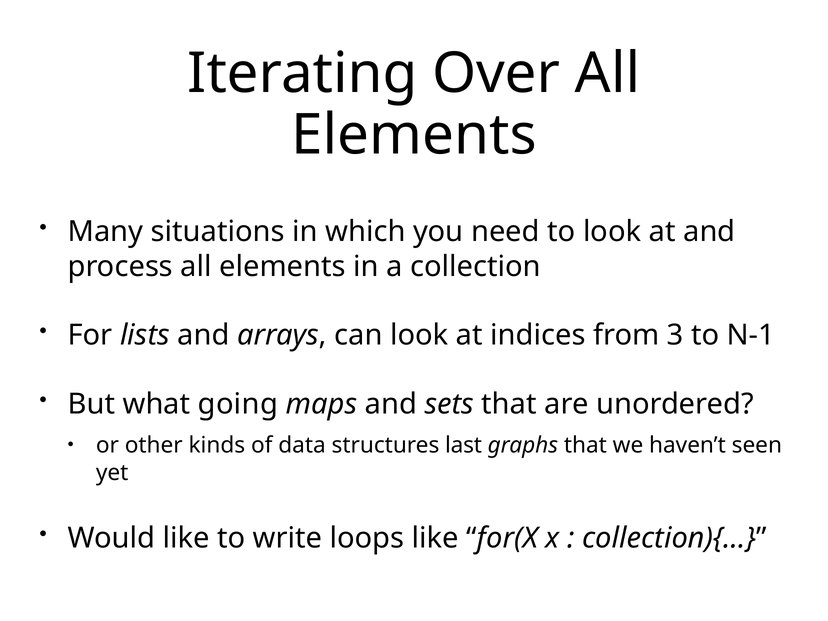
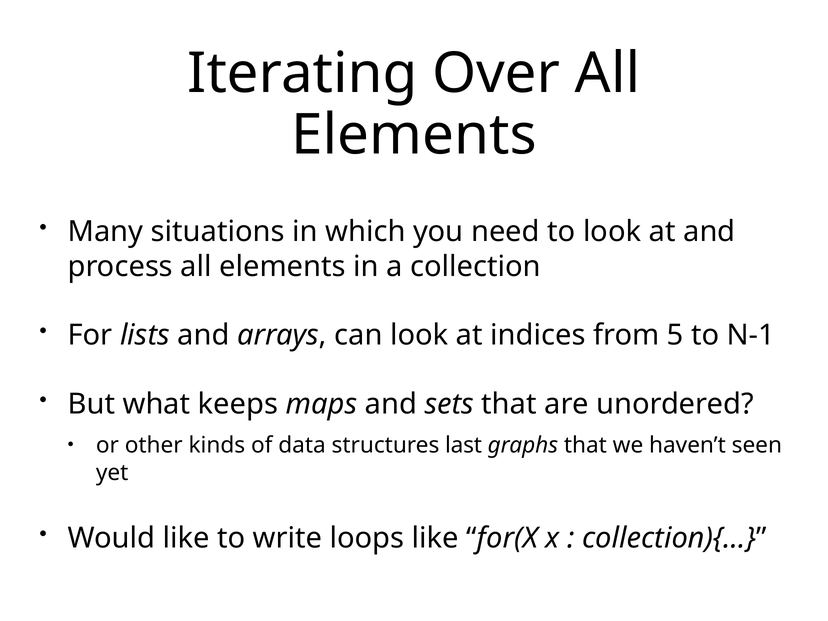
3: 3 -> 5 (675, 335)
going: going -> keeps (238, 404)
